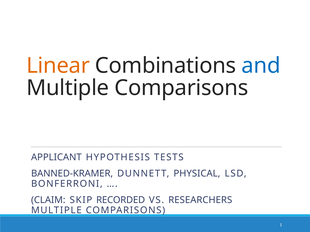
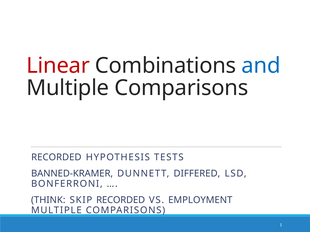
Linear colour: orange -> red (58, 66)
APPLICANT: APPLICANT -> RECORDED (56, 158)
PHYSICAL: PHYSICAL -> DIFFERED (197, 174)
CLAIM: CLAIM -> THINK (48, 200)
RESEARCHERS: RESEARCHERS -> EMPLOYMENT (200, 200)
